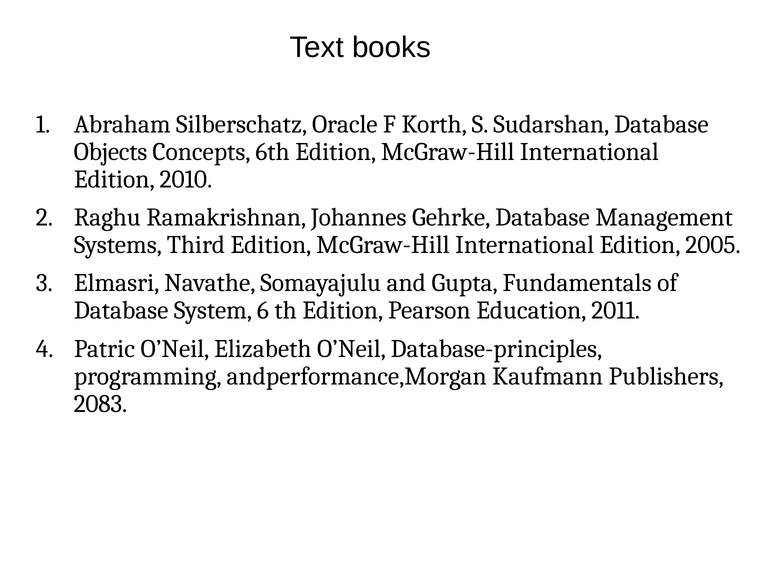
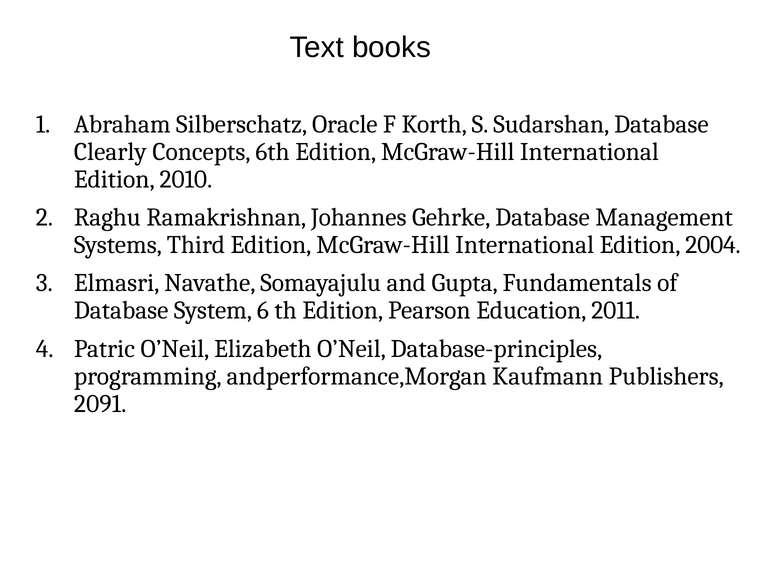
Objects: Objects -> Clearly (110, 152)
2005: 2005 -> 2004 (713, 245)
2083: 2083 -> 2091 (100, 403)
